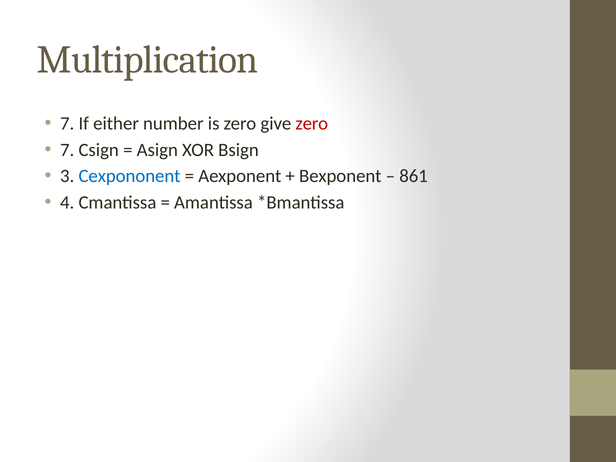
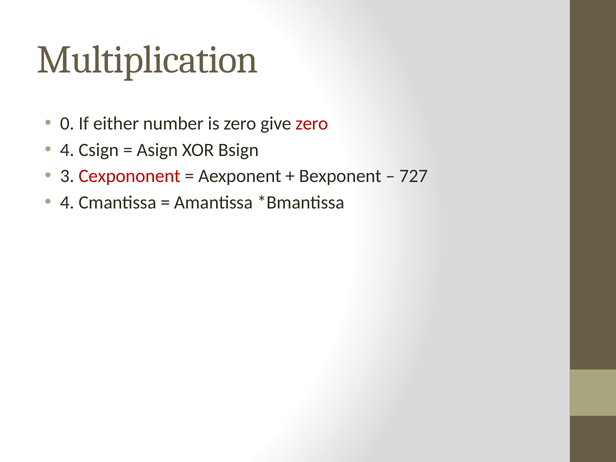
7: 7 -> 0 (67, 123)
7: 7 -> 4 (67, 150)
Cexpononent colour: blue -> red (130, 176)
861: 861 -> 727 (414, 176)
